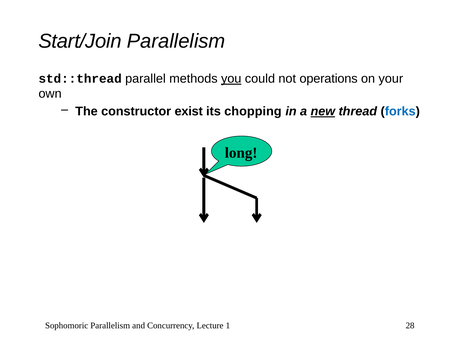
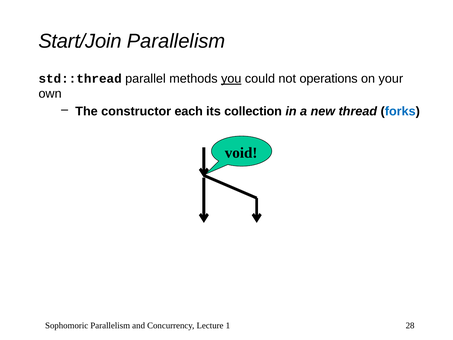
exist: exist -> each (189, 111)
chopping: chopping -> collection (253, 111)
new underline: present -> none (323, 111)
long: long -> void (241, 153)
